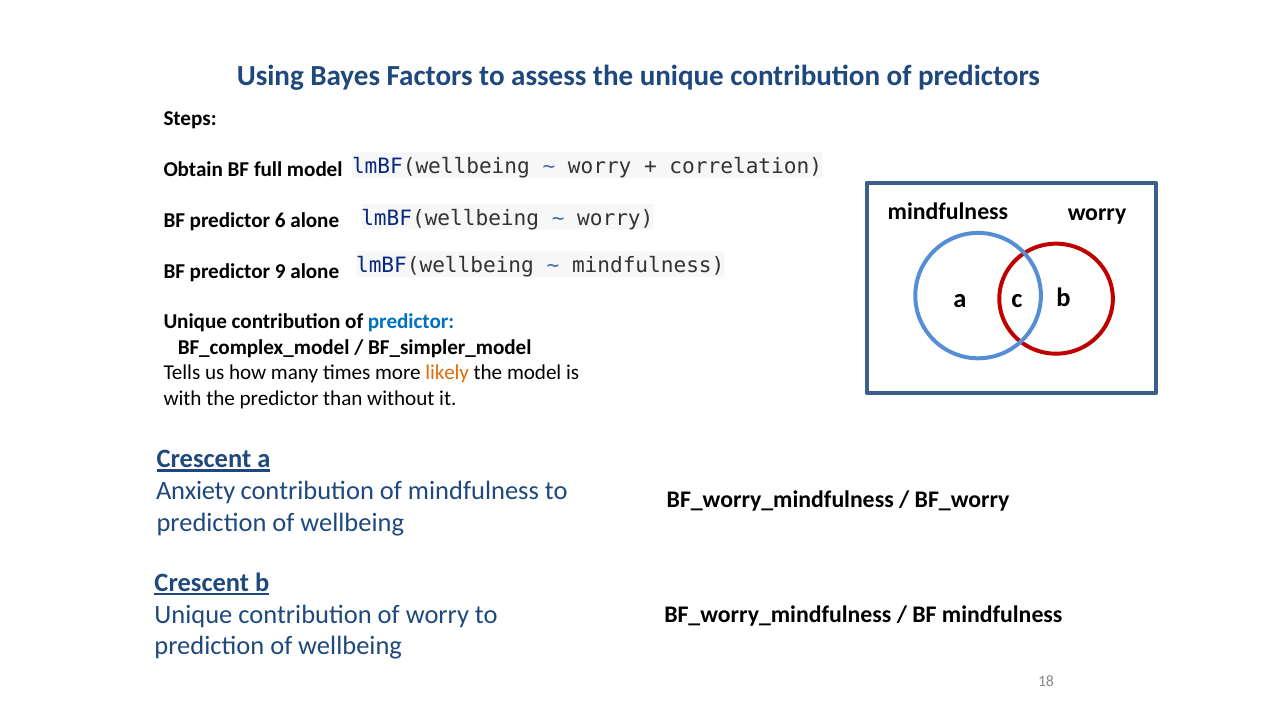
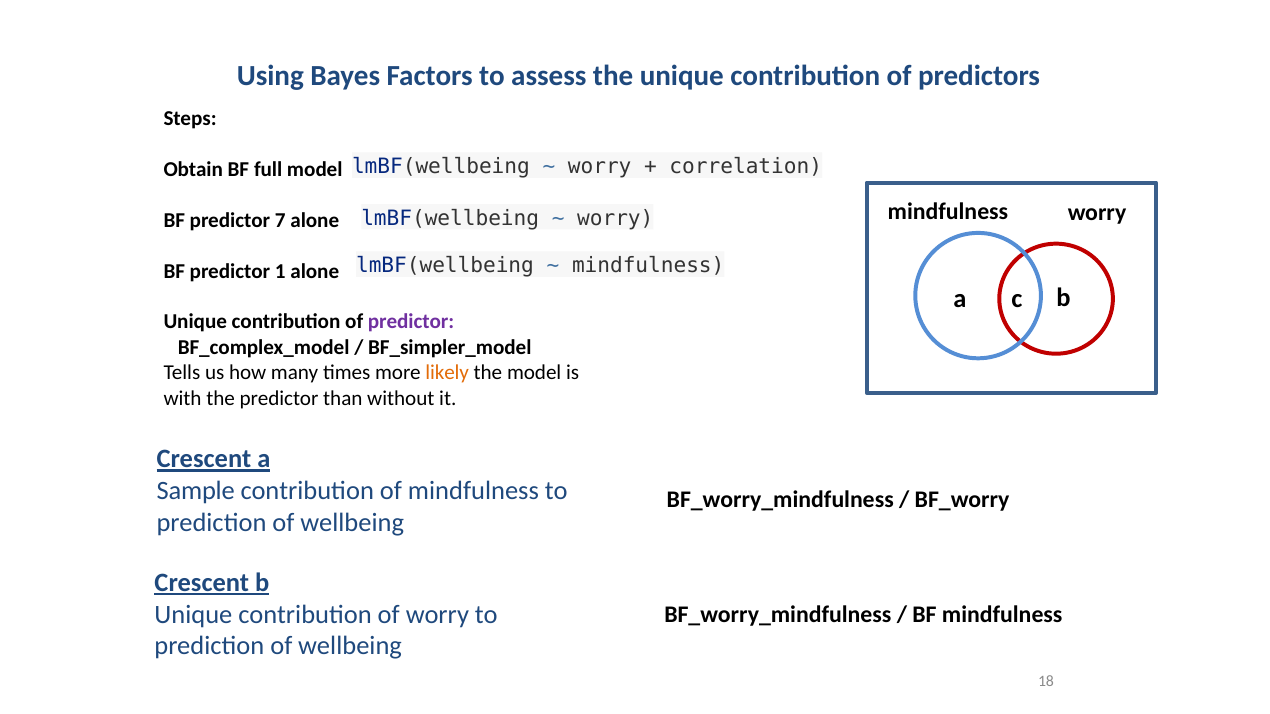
6: 6 -> 7 (280, 221)
9: 9 -> 1 (280, 271)
predictor colour: blue -> purple (411, 322)
Anxiety: Anxiety -> Sample (196, 491)
